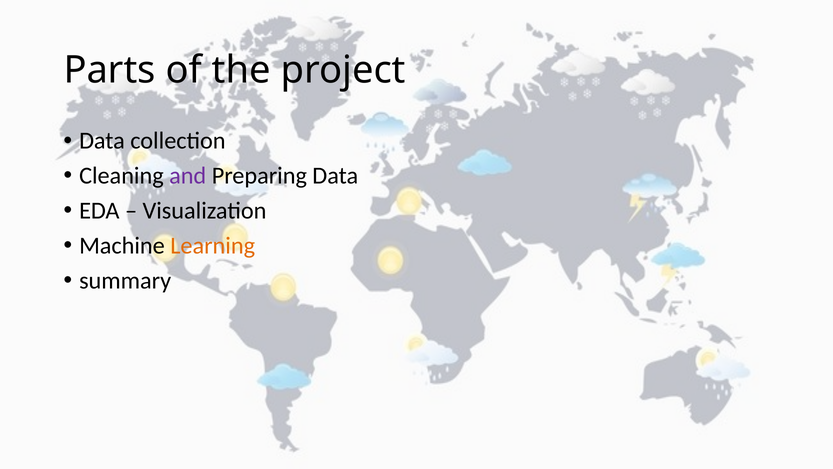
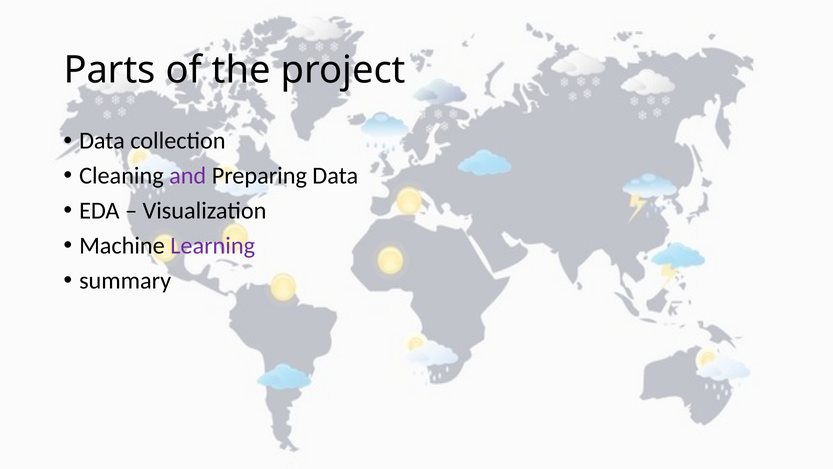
Learning colour: orange -> purple (213, 246)
